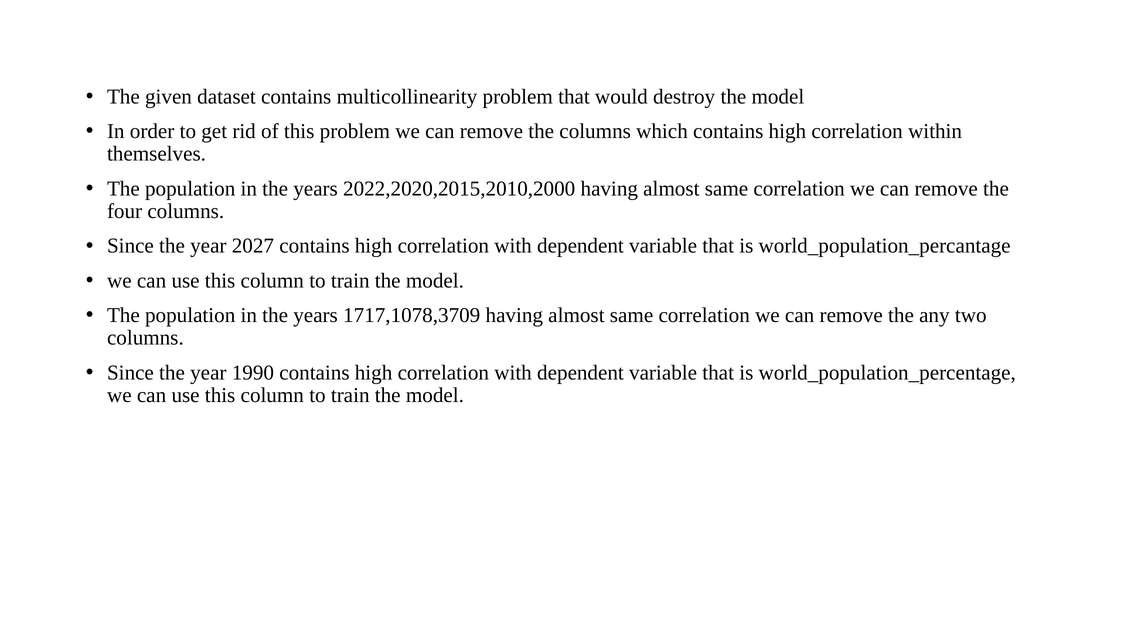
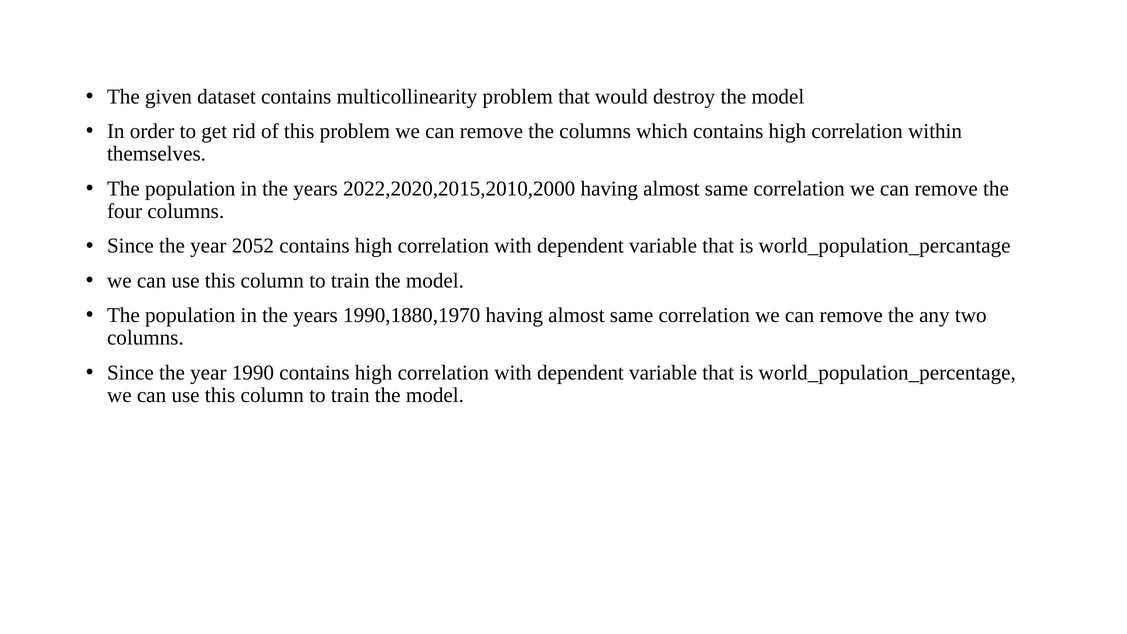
2027: 2027 -> 2052 (253, 246)
1717,1078,3709: 1717,1078,3709 -> 1990,1880,1970 (412, 315)
